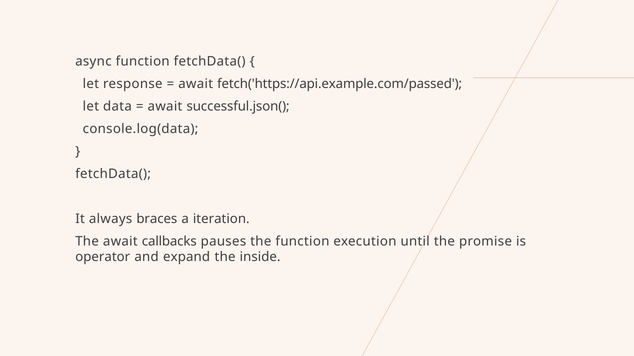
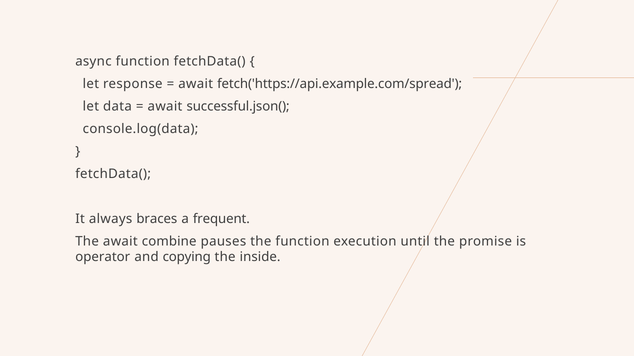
fetch('https://api.example.com/passed: fetch('https://api.example.com/passed -> fetch('https://api.example.com/spread (340, 84)
iteration: iteration -> frequent (221, 219)
callbacks: callbacks -> combine (169, 242)
expand: expand -> copying (187, 257)
